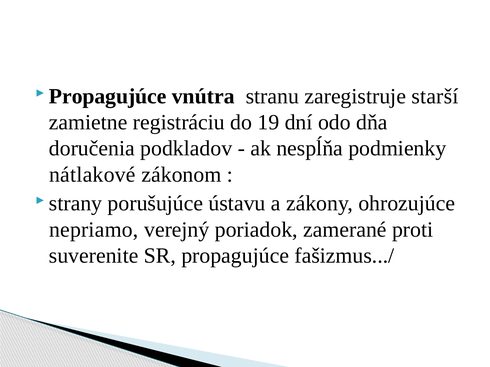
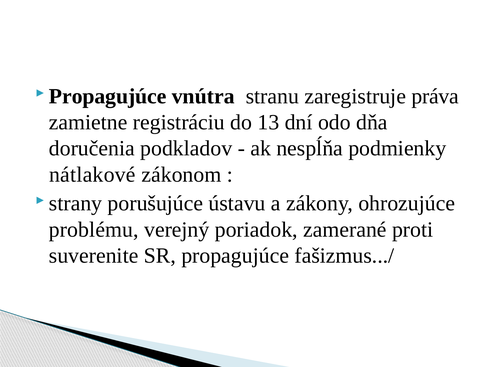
starší: starší -> práva (435, 96)
19: 19 -> 13 (268, 123)
nepriamo: nepriamo -> problému (94, 230)
